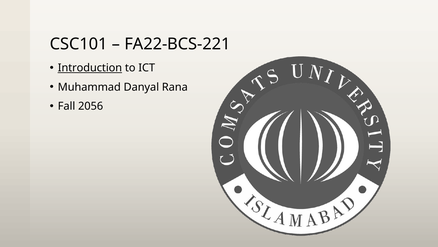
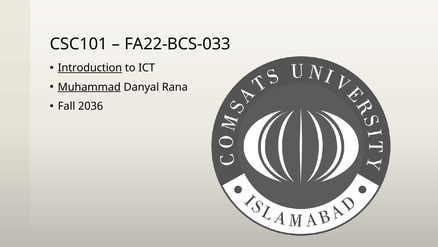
FA22-BCS-221: FA22-BCS-221 -> FA22-BCS-033 (178, 44)
Muhammad underline: none -> present (89, 87)
2056: 2056 -> 2036 (91, 106)
